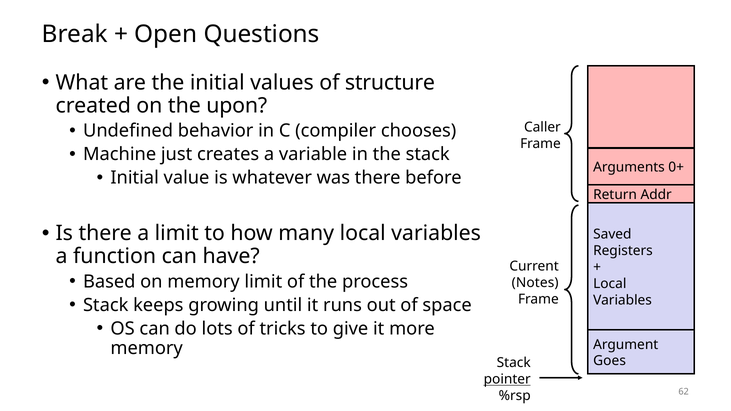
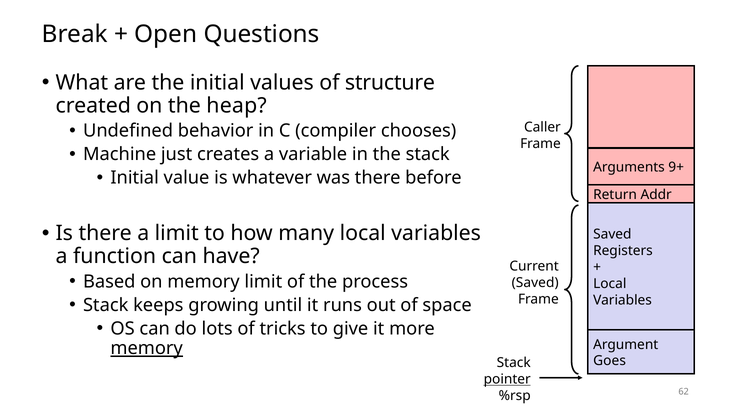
upon: upon -> heap (237, 106)
0+: 0+ -> 9+ (676, 167)
Notes: Notes -> Saved (535, 283)
memory underline: none -> present (147, 349)
